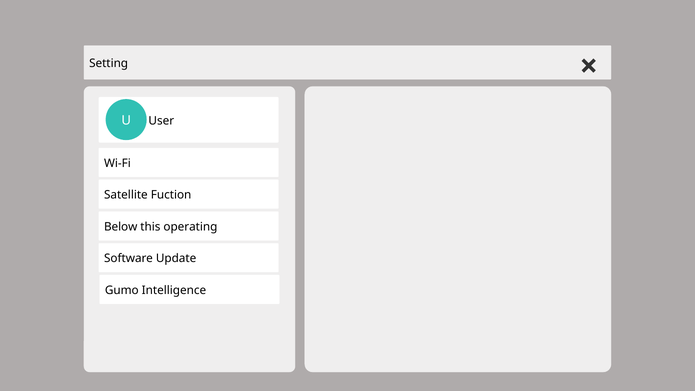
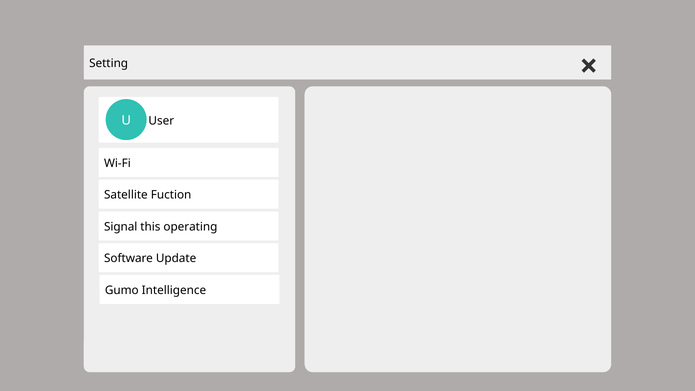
Below: Below -> Signal (121, 227)
